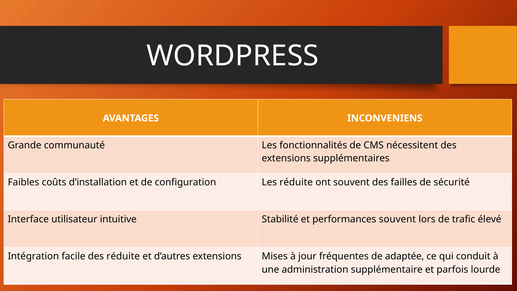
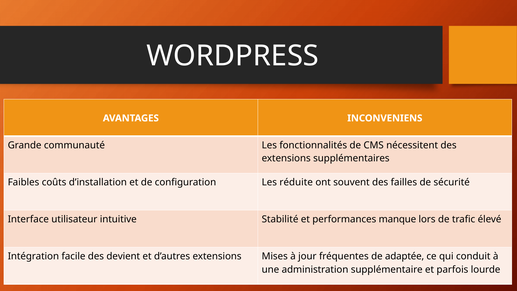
performances souvent: souvent -> manque (397, 219)
des réduite: réduite -> devient (123, 256)
